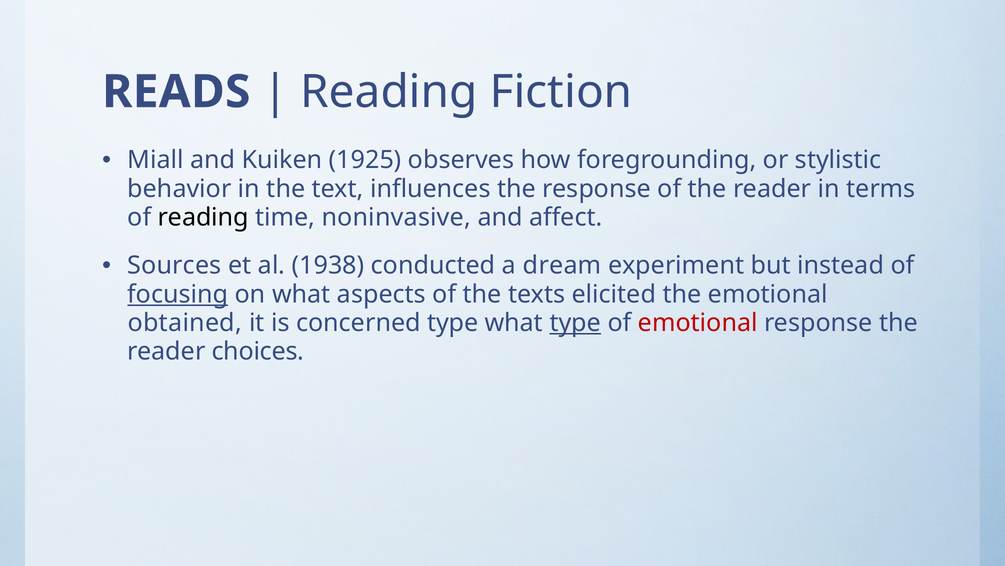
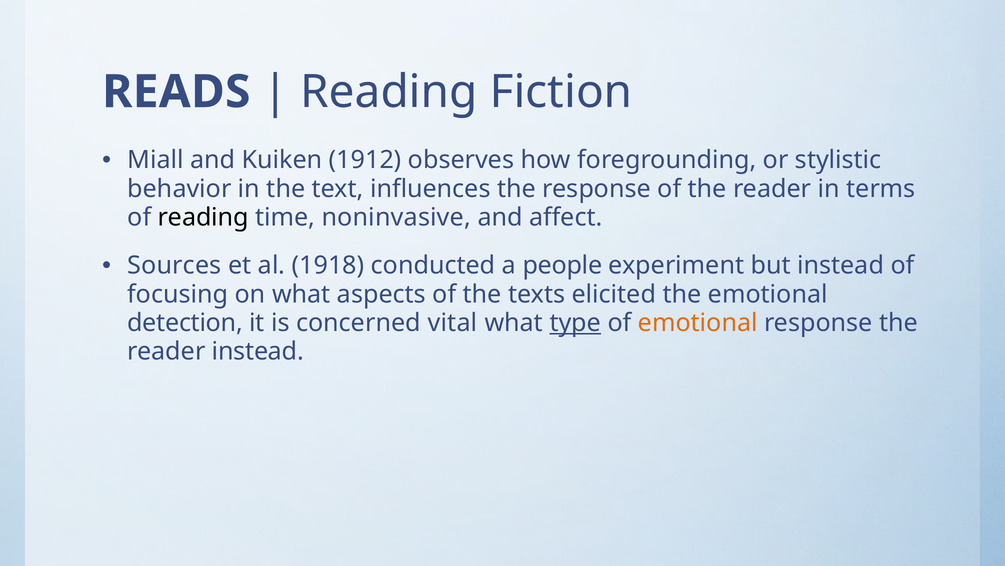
1925: 1925 -> 1912 (365, 160)
1938: 1938 -> 1918 (328, 265)
dream: dream -> people (562, 265)
focusing underline: present -> none (178, 294)
obtained: obtained -> detection (185, 323)
concerned type: type -> vital (452, 323)
emotional colour: red -> orange (698, 323)
reader choices: choices -> instead (258, 351)
